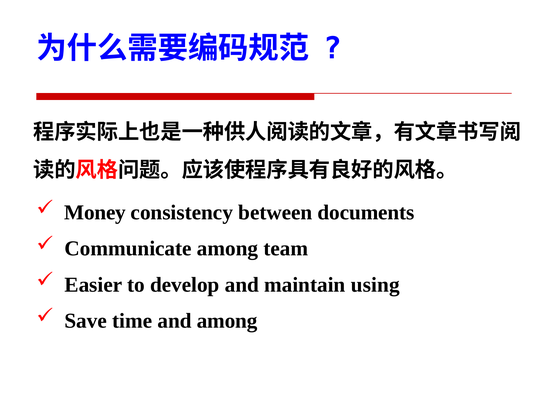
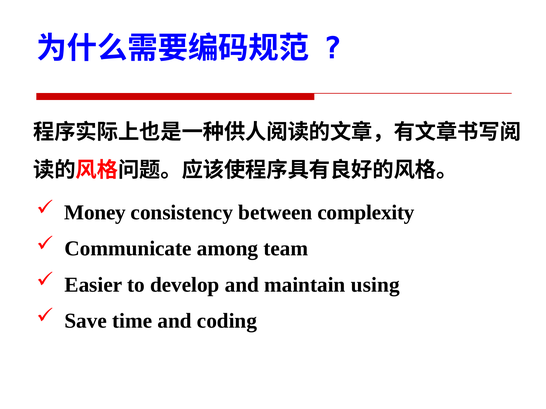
documents: documents -> complexity (366, 213)
and among: among -> coding (227, 321)
